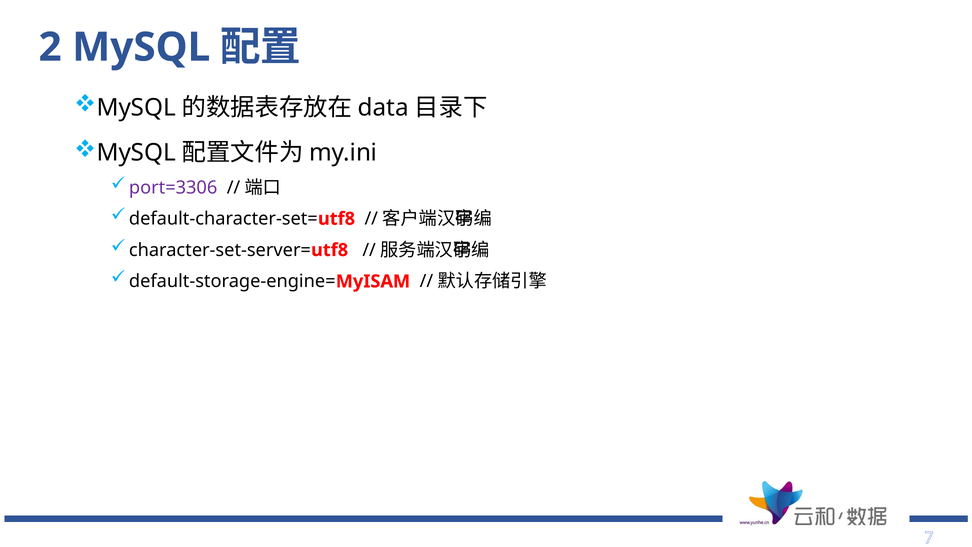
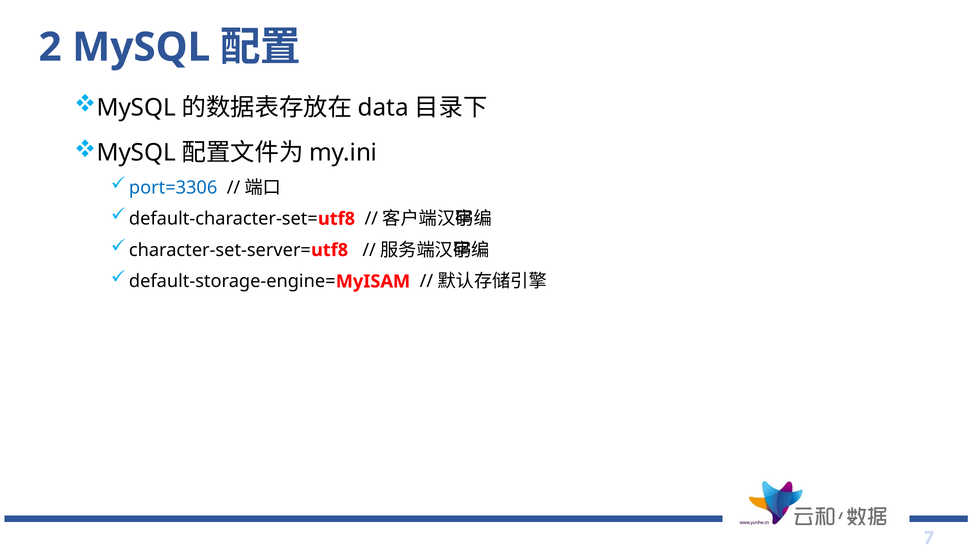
port=3306 colour: purple -> blue (173, 187)
